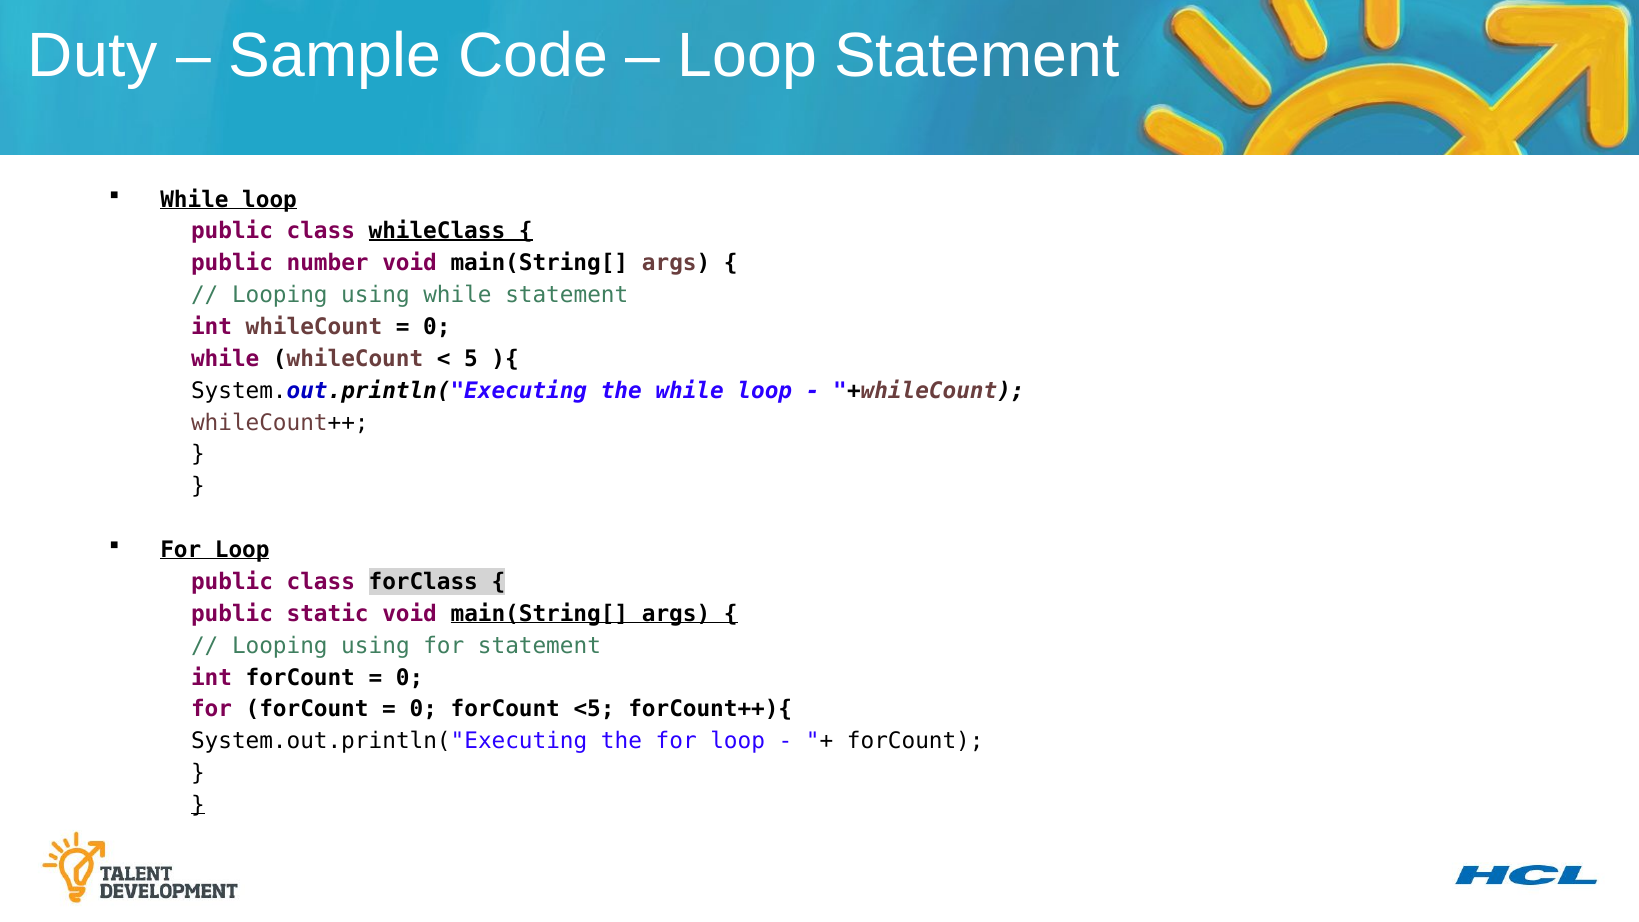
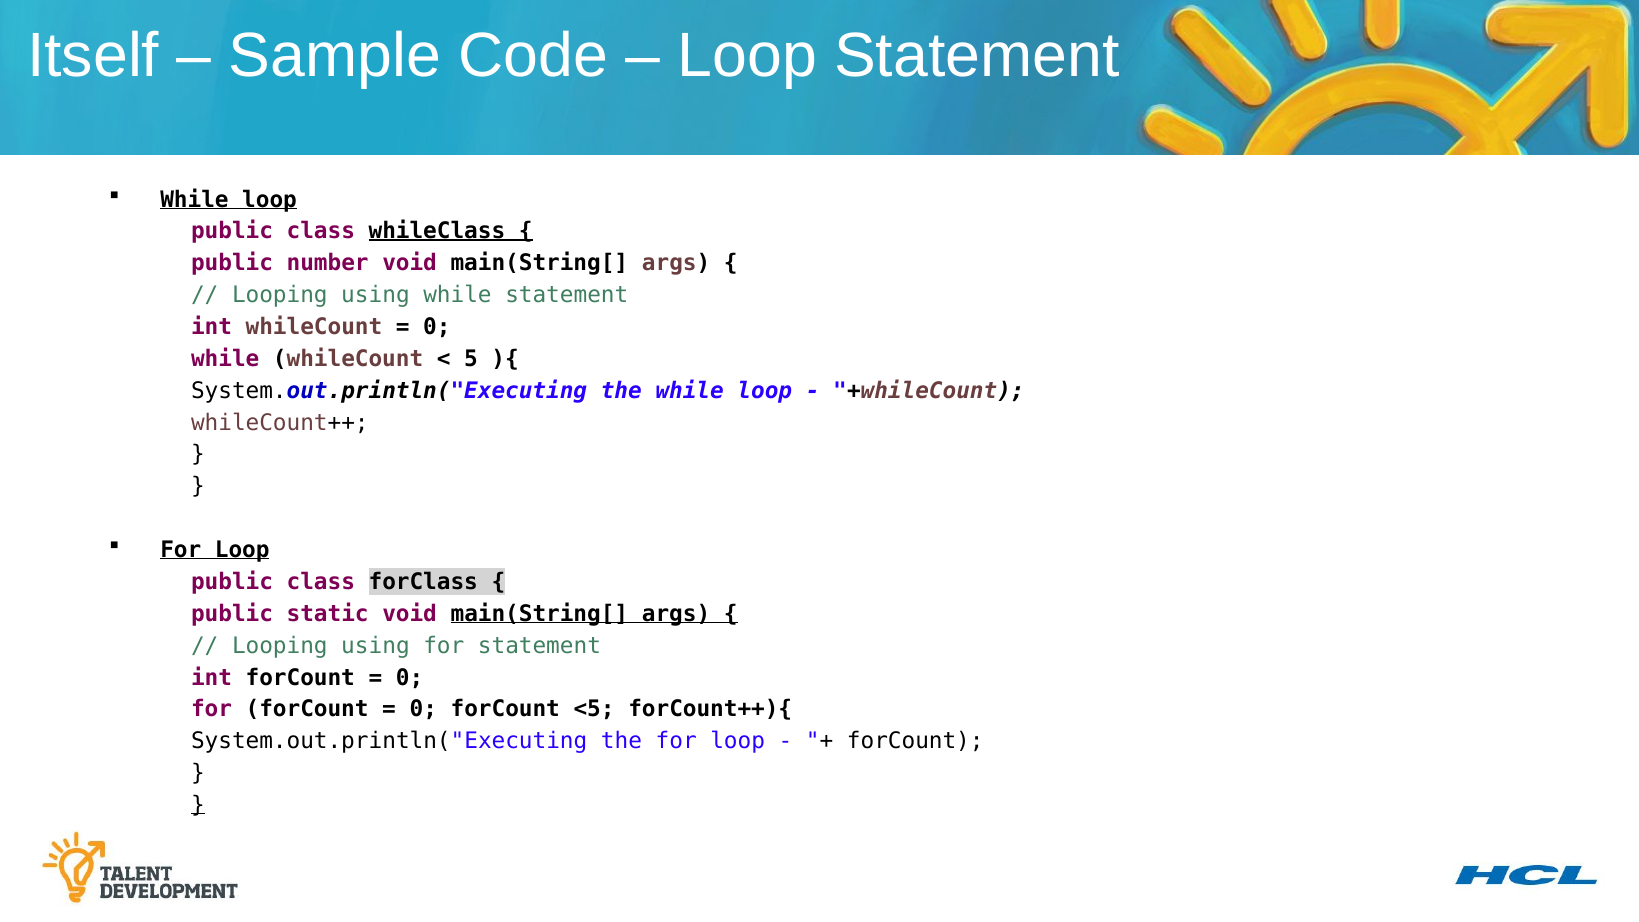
Duty: Duty -> Itself (93, 56)
